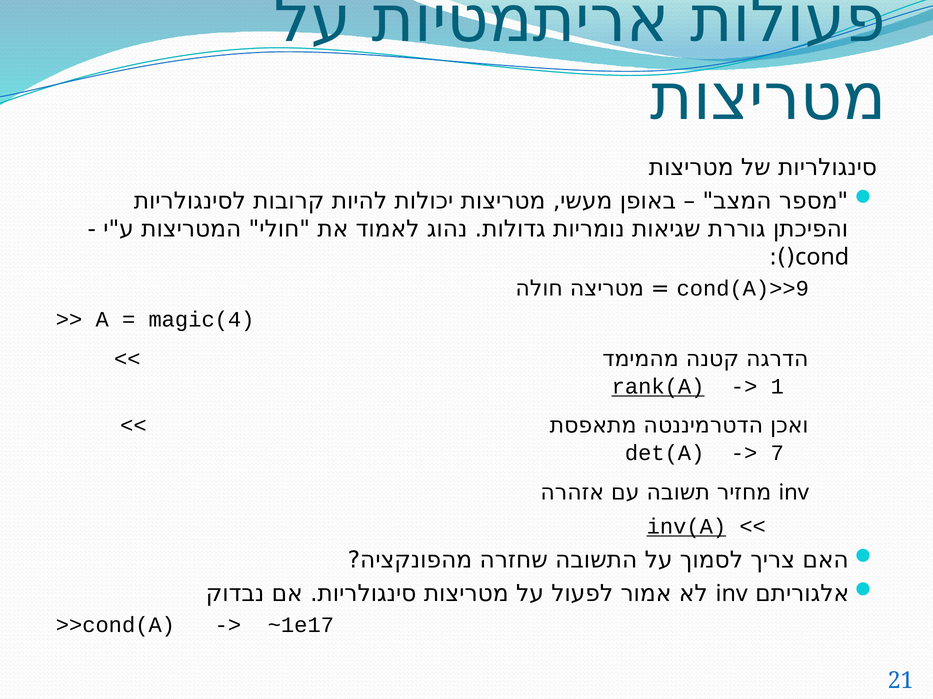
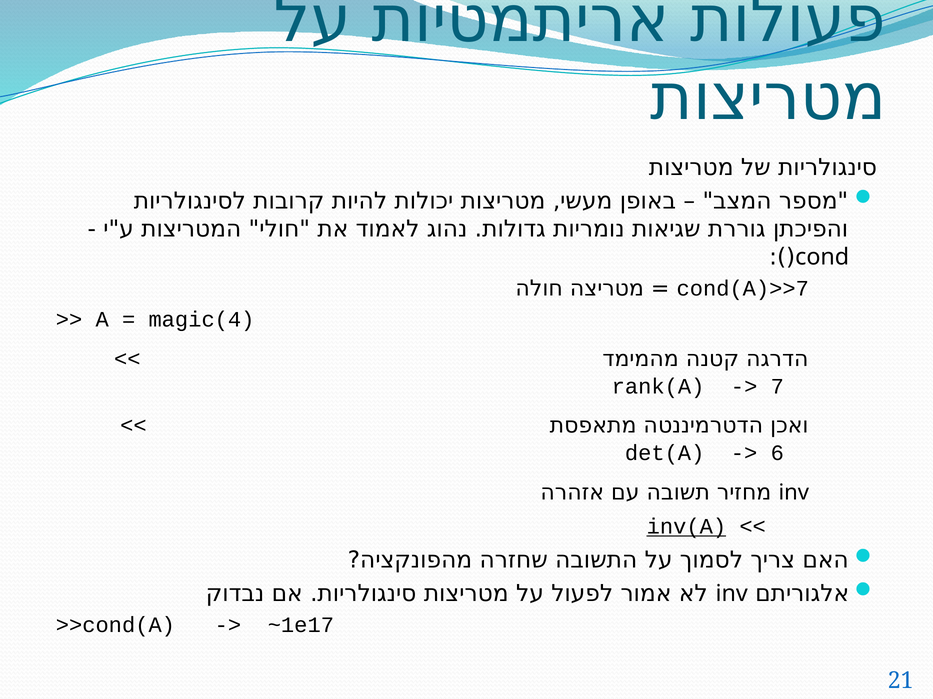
cond(A)>>9: cond(A)>>9 -> cond(A)>>7 (743, 289)
rank(A underline: present -> none (658, 387)
1: 1 -> 7 (777, 387)
7: 7 -> 6 (777, 454)
